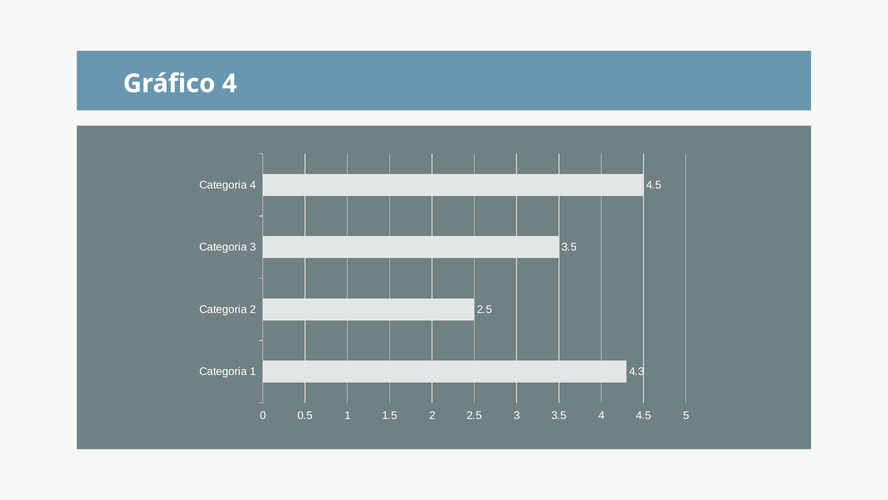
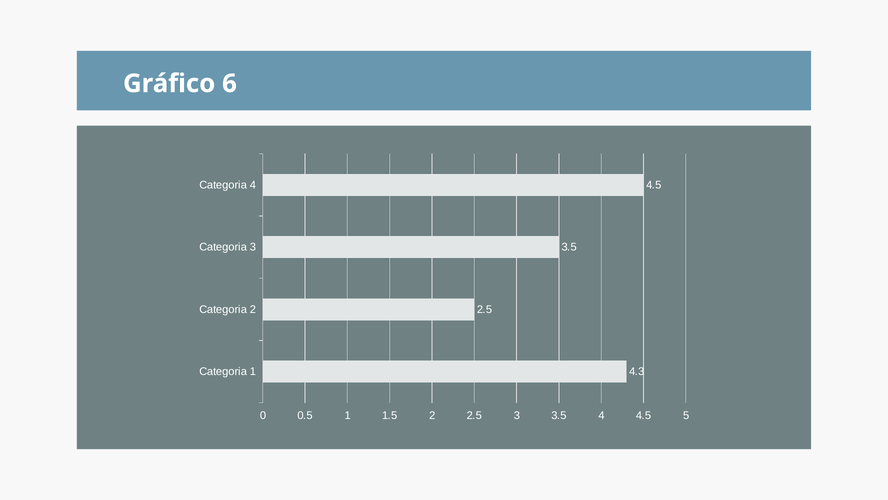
Gráfico 4: 4 -> 6 (229, 83)
